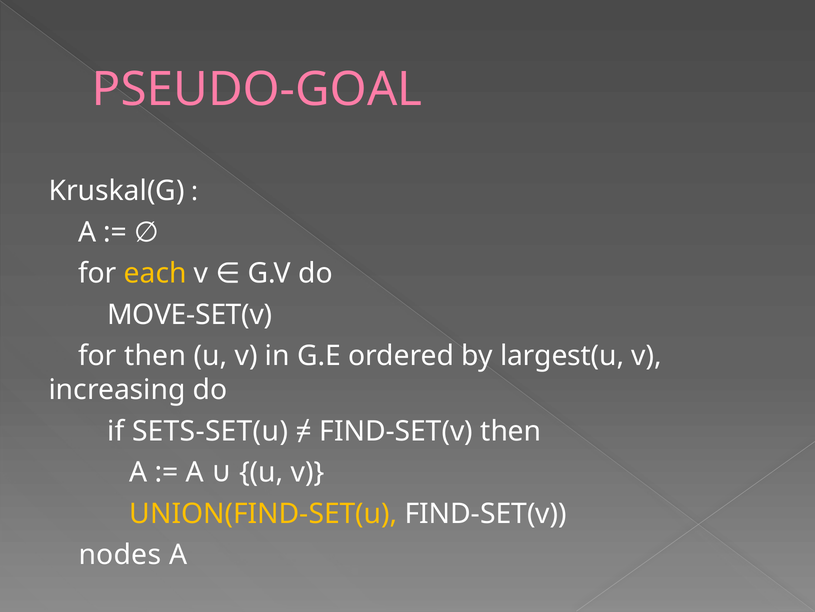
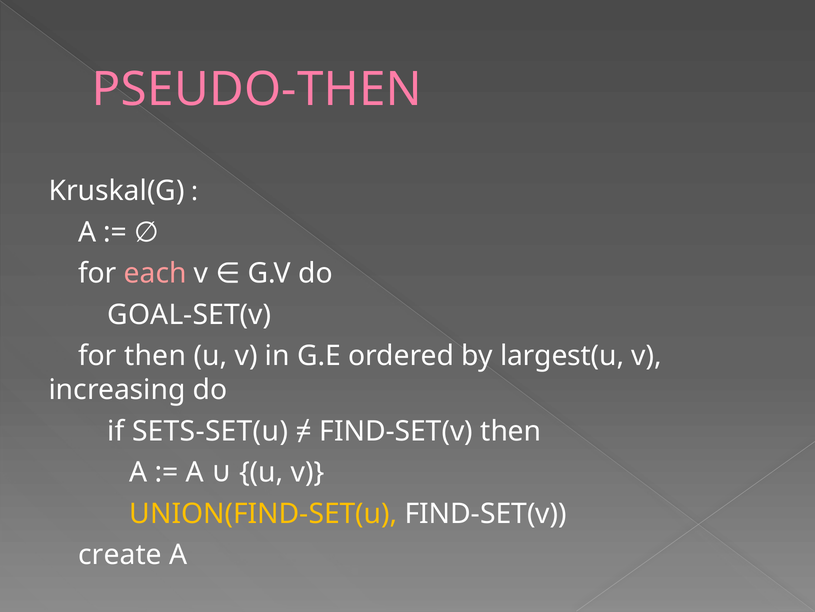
PSEUDO-GOAL: PSEUDO-GOAL -> PSEUDO-THEN (257, 89)
each colour: yellow -> pink (155, 273)
MOVE-SET(v: MOVE-SET(v -> GOAL-SET(v (189, 314)
nodes: nodes -> create (120, 554)
